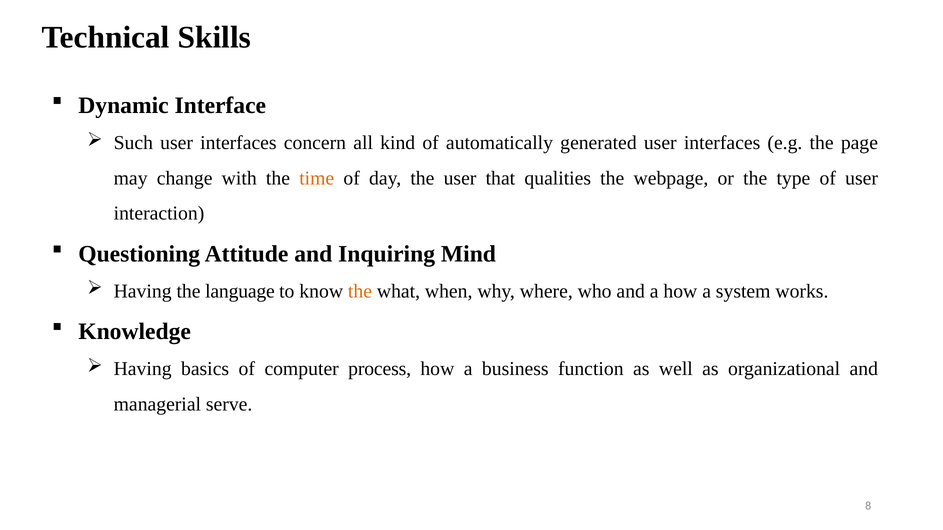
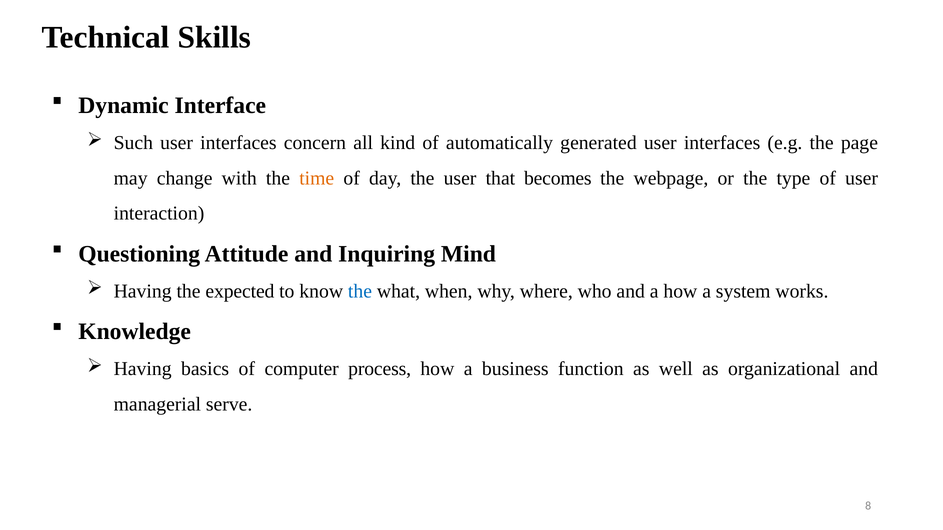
qualities: qualities -> becomes (558, 178)
language: language -> expected (240, 291)
the colour: orange -> blue (360, 291)
